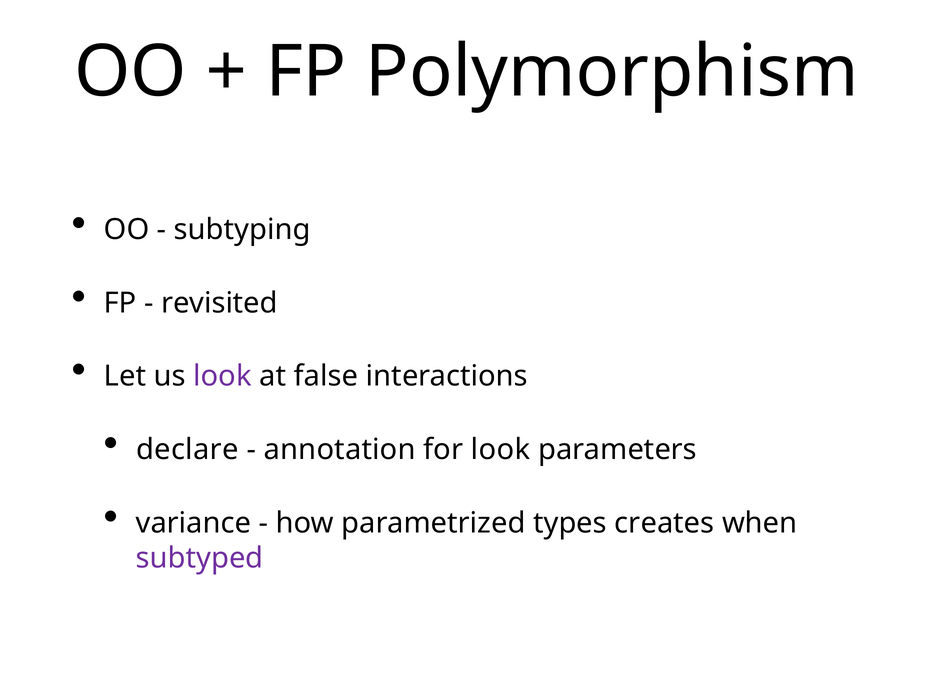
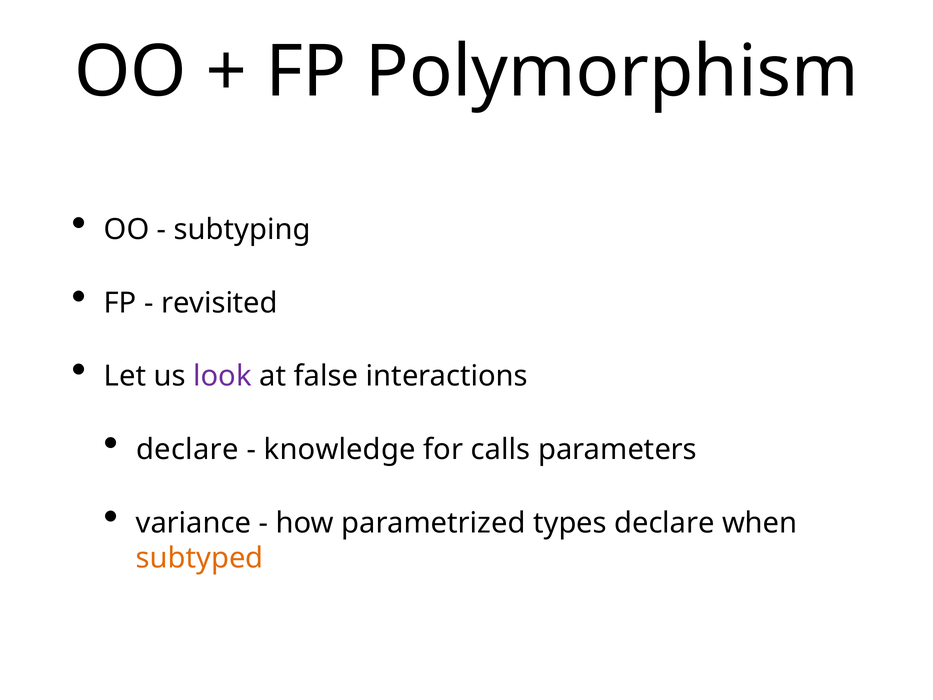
annotation: annotation -> knowledge (340, 449)
for look: look -> calls (501, 449)
types creates: creates -> declare (664, 523)
subtyped colour: purple -> orange (200, 558)
